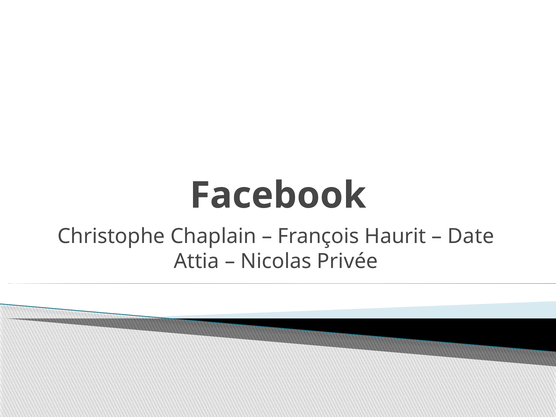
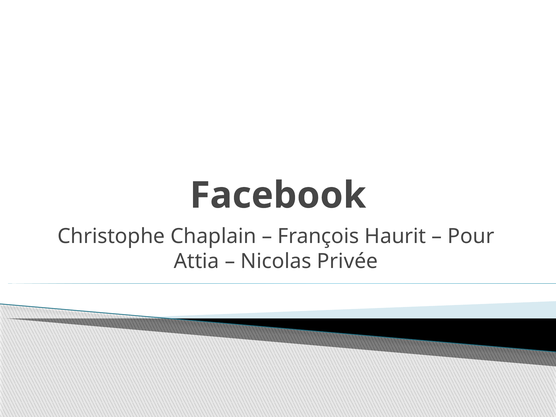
Date: Date -> Pour (471, 236)
